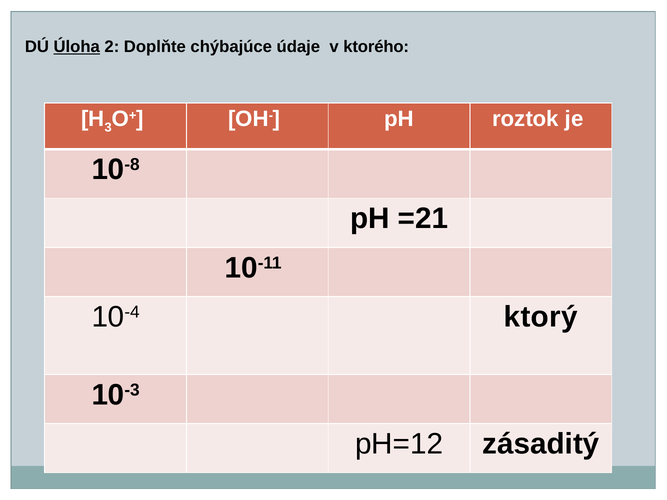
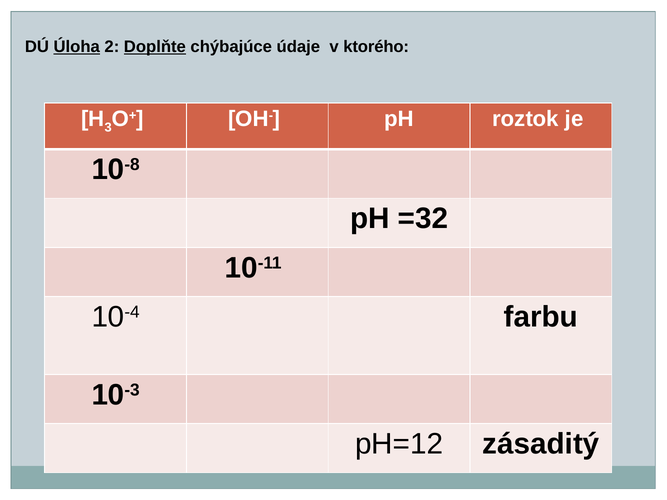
Doplňte underline: none -> present (155, 47)
=21: =21 -> =32 (423, 219)
ktorý: ktorý -> farbu (541, 317)
